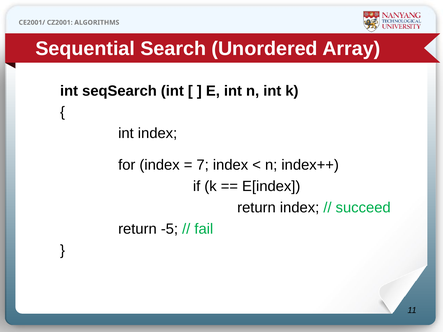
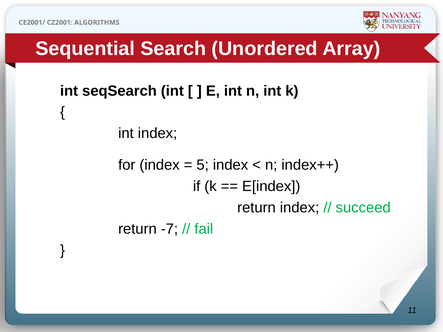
7: 7 -> 5 (203, 165)
-5: -5 -> -7 (169, 229)
